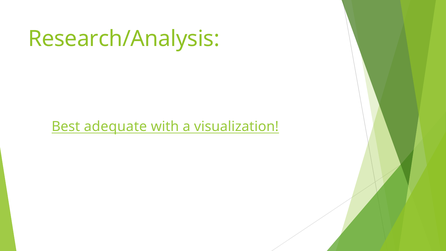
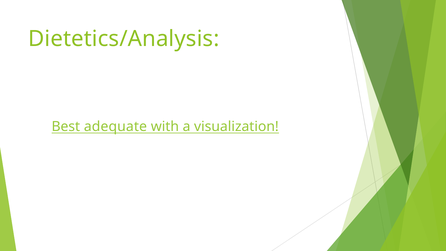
Research/Analysis: Research/Analysis -> Dietetics/Analysis (124, 39)
